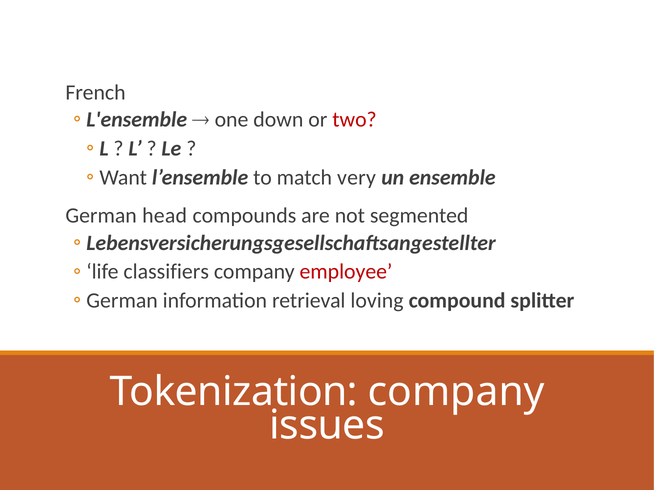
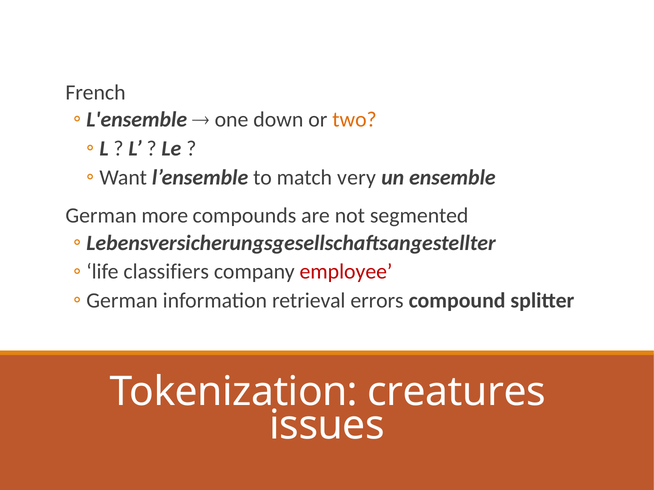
two colour: red -> orange (355, 120)
head: head -> more (165, 216)
loving: loving -> errors (377, 301)
Tokenization company: company -> creatures (456, 392)
